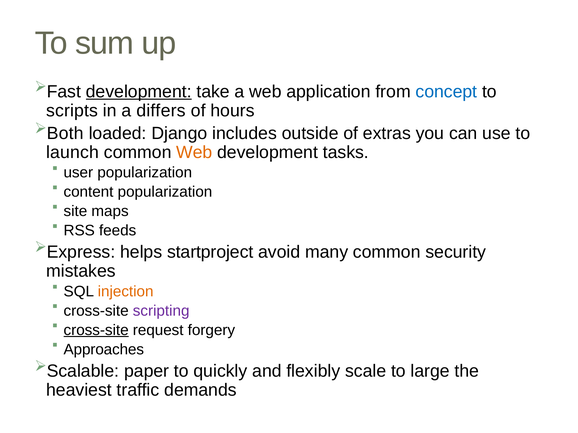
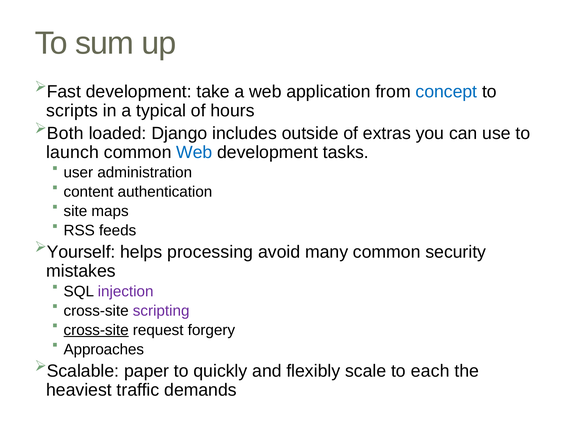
development underline: present -> none (139, 92)
differs: differs -> typical (161, 111)
Web colour: orange -> blue (194, 152)
user popularization: popularization -> administration (145, 173)
content popularization: popularization -> authentication (165, 192)
Express: Express -> Yourself (81, 252)
startproject: startproject -> processing (210, 252)
injection colour: orange -> purple (126, 292)
large: large -> each (430, 371)
